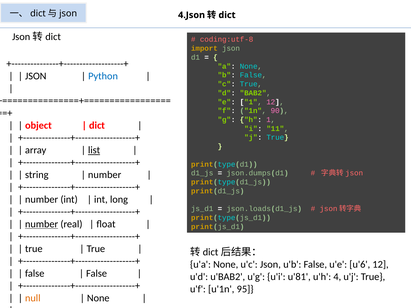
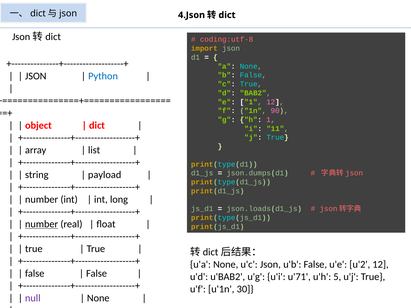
list underline: present -> none (94, 150)
number: number -> payload (105, 175)
u'6: u'6 -> u'2 (360, 265)
u'81: u'81 -> u'71 (299, 277)
4: 4 -> 5 (337, 277)
95: 95 -> 30 (245, 289)
null colour: orange -> purple (33, 298)
